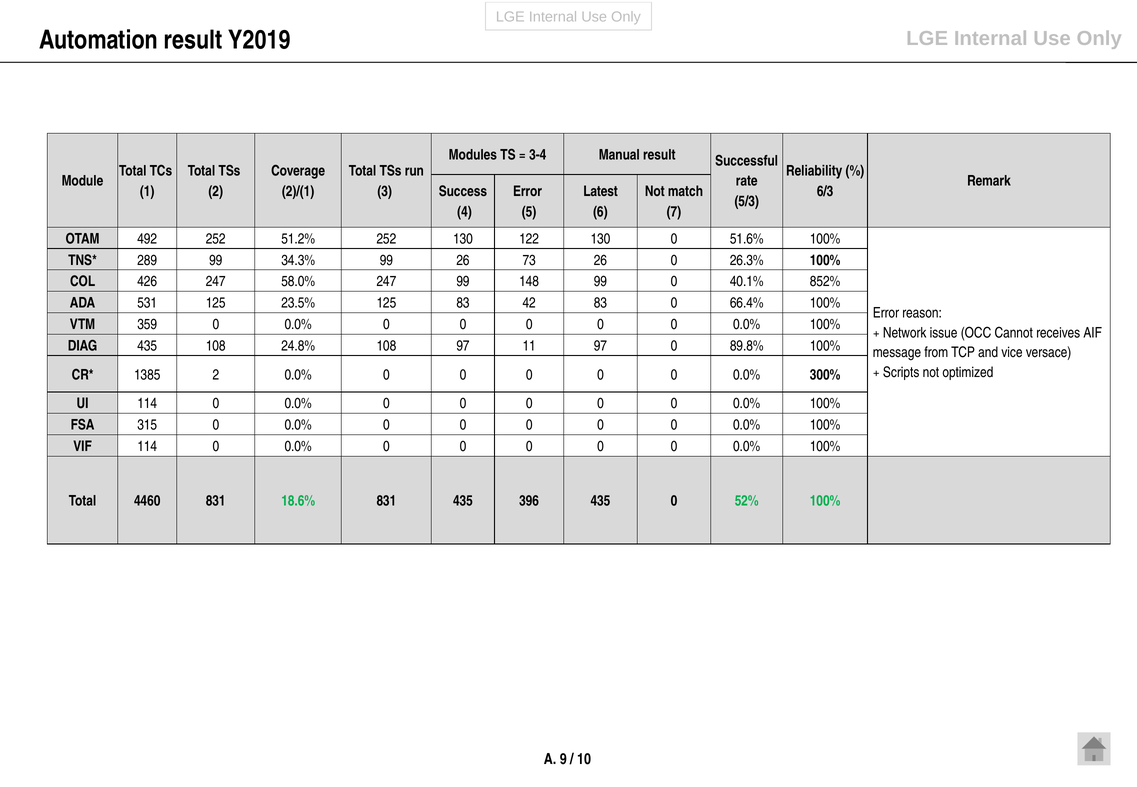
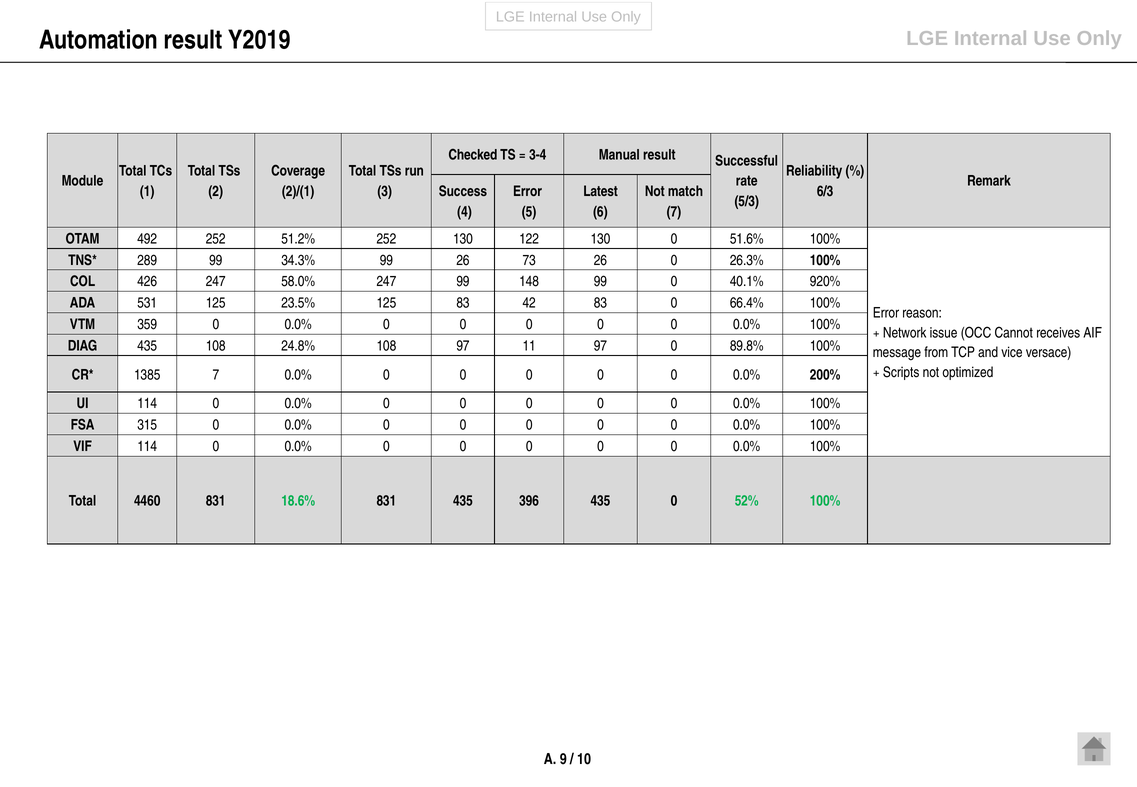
Modules: Modules -> Checked (473, 155)
852%: 852% -> 920% (825, 282)
1385 2: 2 -> 7 (216, 375)
300%: 300% -> 200% (825, 375)
